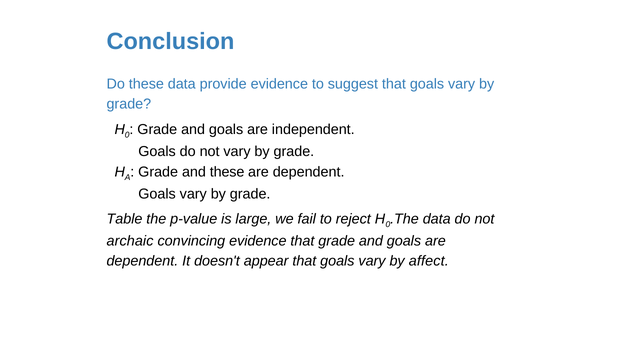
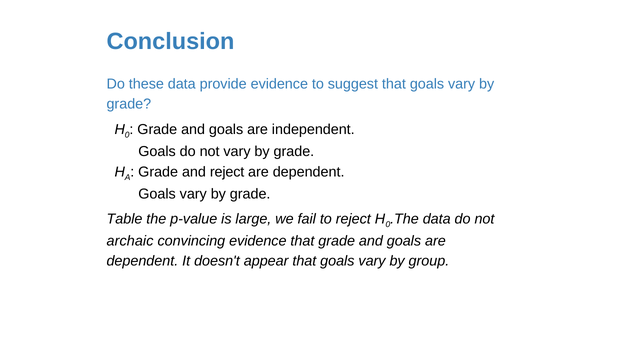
and these: these -> reject (227, 172)
affect: affect -> group (429, 261)
